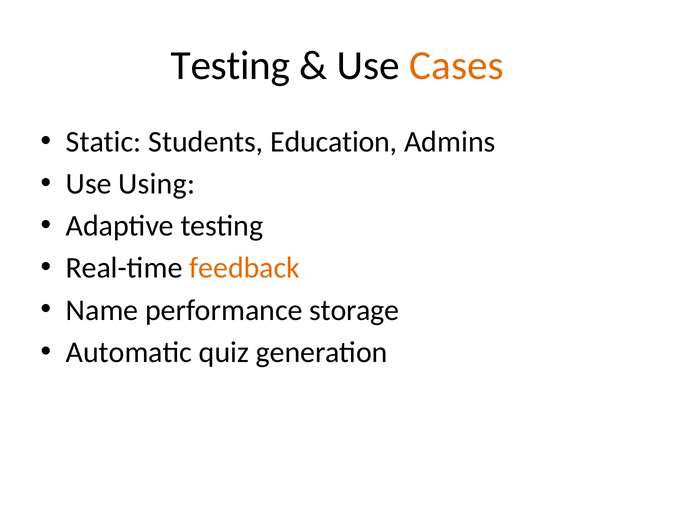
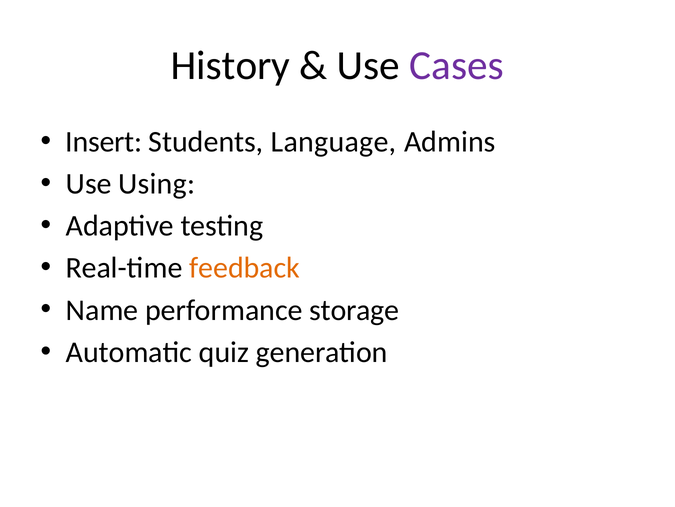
Testing: Testing -> History (230, 65)
Cases colour: orange -> purple (457, 65)
Static: Static -> Insert (104, 142)
Education: Education -> Language (334, 142)
